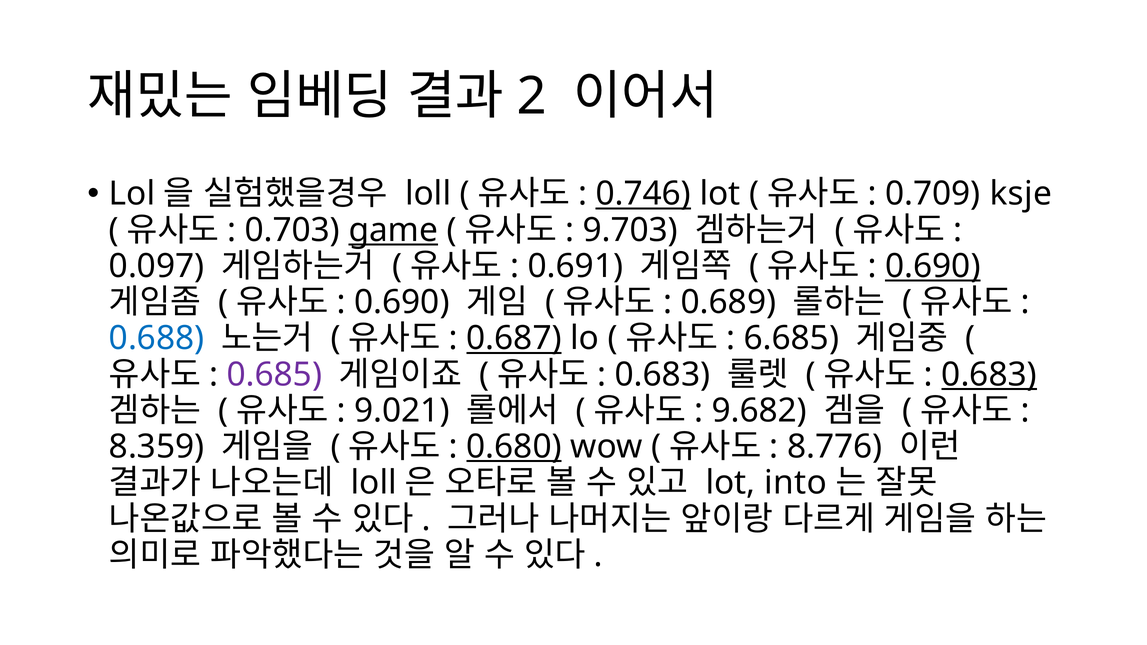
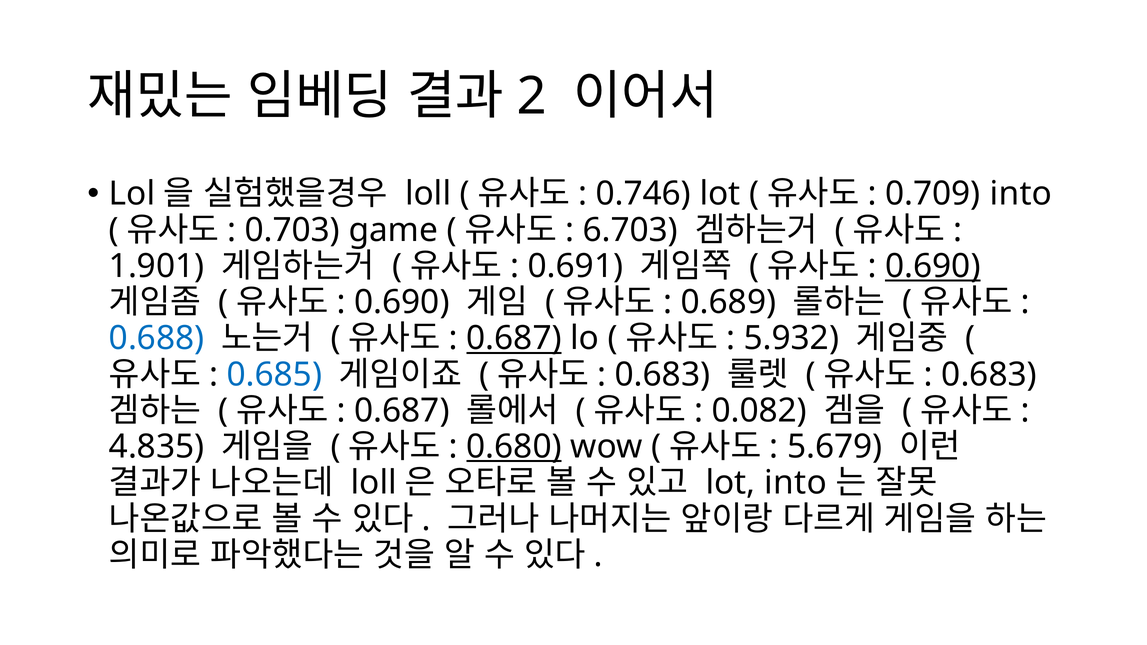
0.746 underline: present -> none (643, 194)
0.709 ksje: ksje -> into (1021, 194)
game underline: present -> none (393, 230)
9.703: 9.703 -> 6.703 (630, 230)
0.097: 0.097 -> 1.901 (157, 266)
6.685: 6.685 -> 5.932 (791, 338)
0.685 colour: purple -> blue (274, 375)
0.683 underline: present -> none (989, 375)
9.021: 9.021 -> 0.687 (402, 411)
9.682: 9.682 -> 0.082 (759, 411)
8.359: 8.359 -> 4.835 (157, 447)
8.776: 8.776 -> 5.679 (835, 447)
